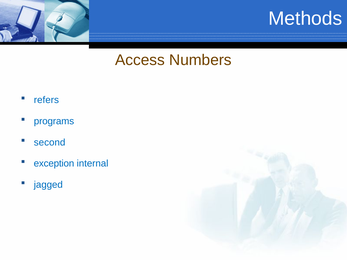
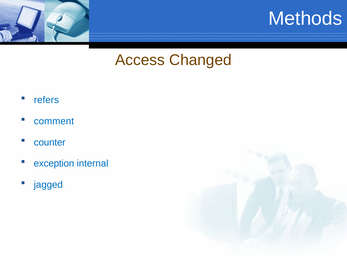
Numbers: Numbers -> Changed (200, 60)
programs: programs -> comment (54, 121)
second: second -> counter (50, 143)
